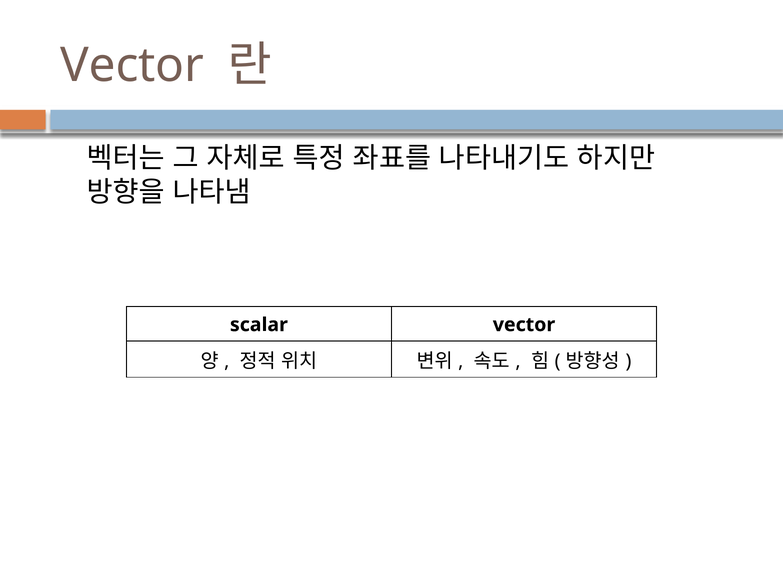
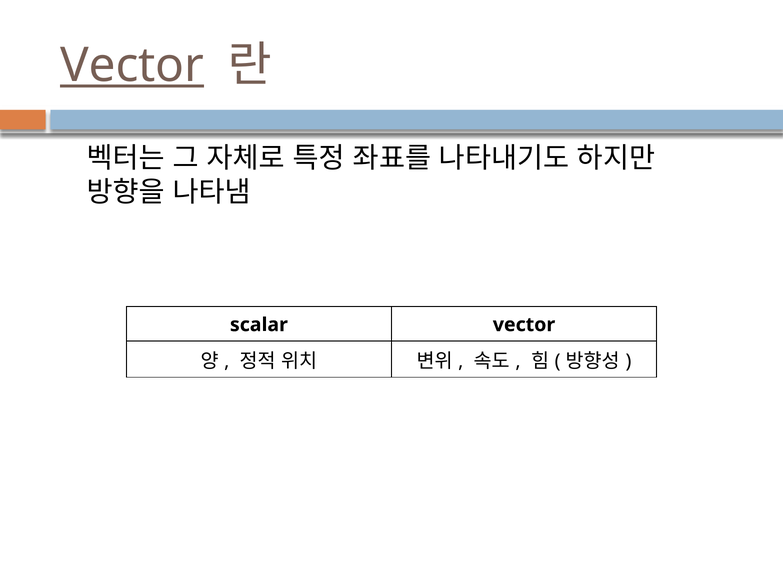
Vector underline: none -> present (132, 65)
